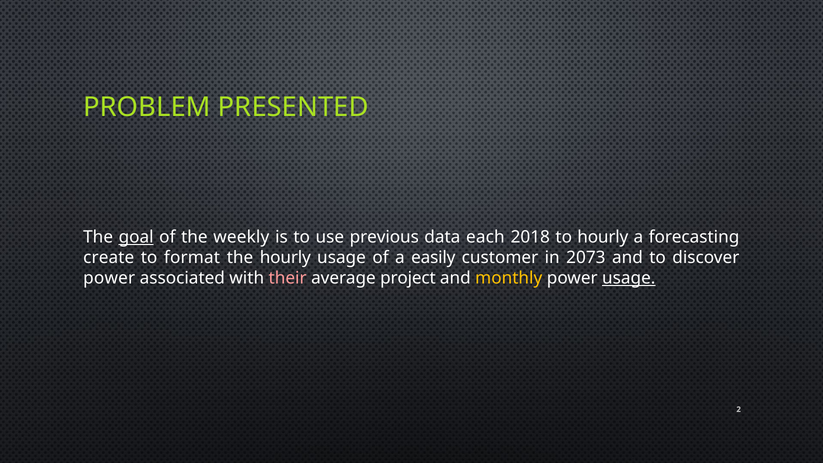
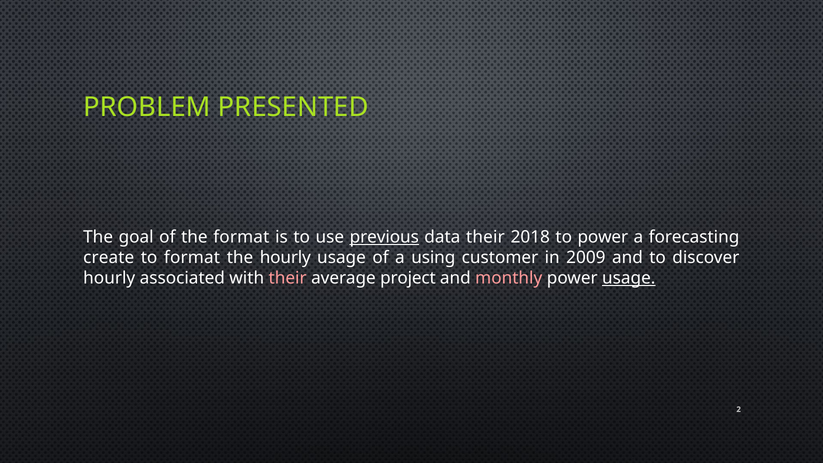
goal underline: present -> none (136, 237)
the weekly: weekly -> format (241, 237)
previous underline: none -> present (384, 237)
data each: each -> their (485, 237)
to hourly: hourly -> power (603, 237)
easily: easily -> using (433, 257)
2073: 2073 -> 2009 (586, 257)
power: power -> hourly (109, 278)
monthly colour: yellow -> pink (509, 278)
